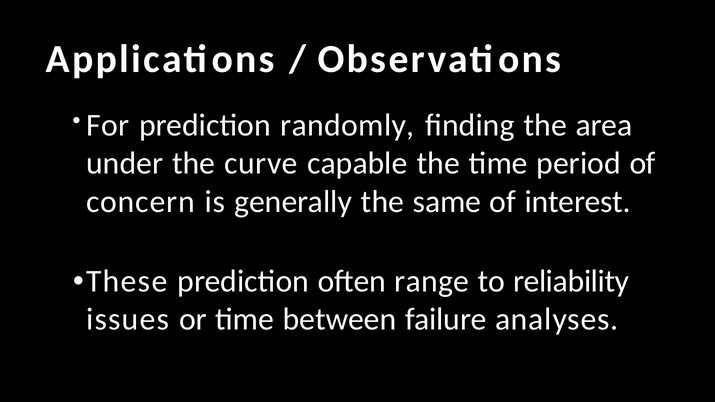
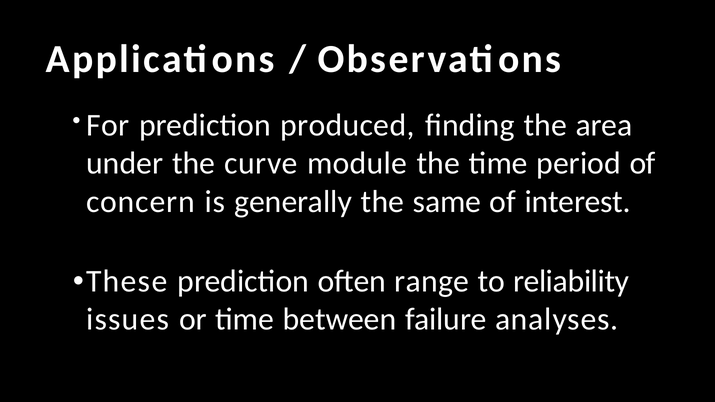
randomly: randomly -> produced (347, 125)
capable: capable -> module (357, 164)
